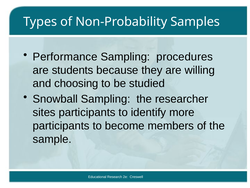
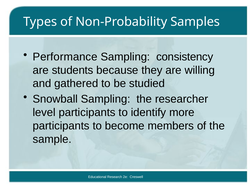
procedures: procedures -> consistency (185, 57)
choosing: choosing -> gathered (76, 83)
sites: sites -> level (44, 112)
